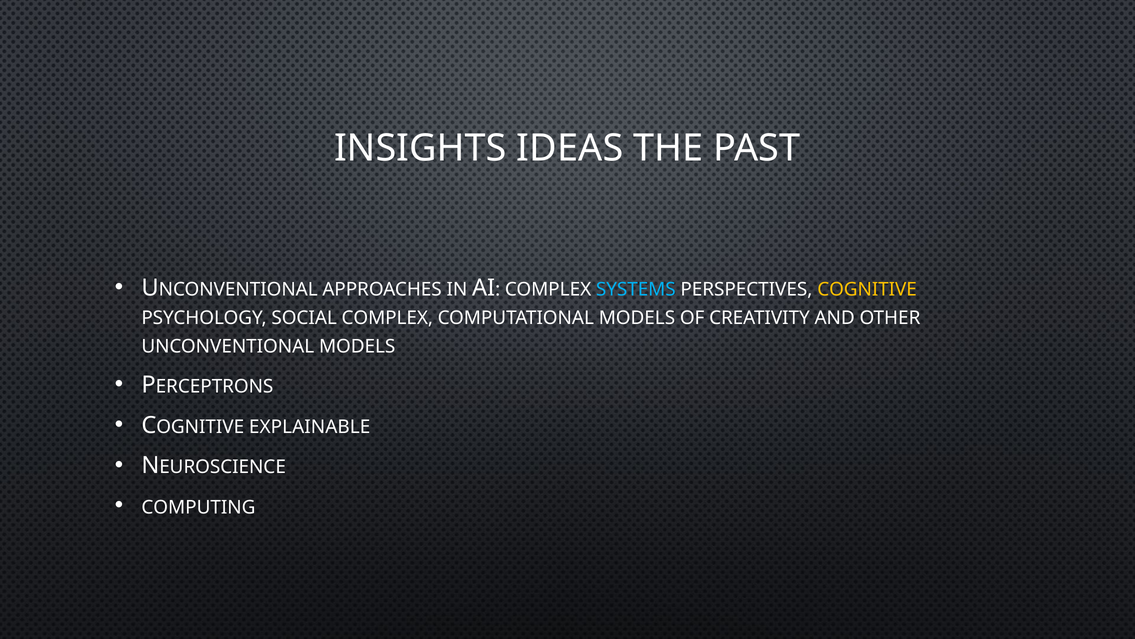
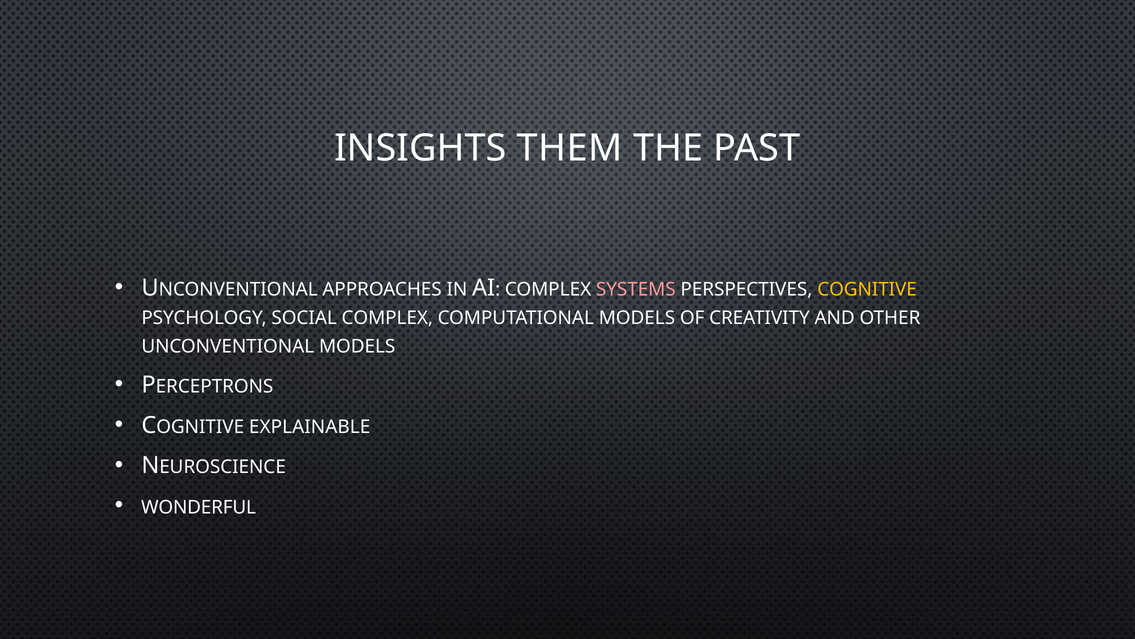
IDEAS: IDEAS -> THEM (570, 148)
SYSTEMS colour: light blue -> pink (636, 289)
COMPUTING: COMPUTING -> WONDERFUL (199, 507)
